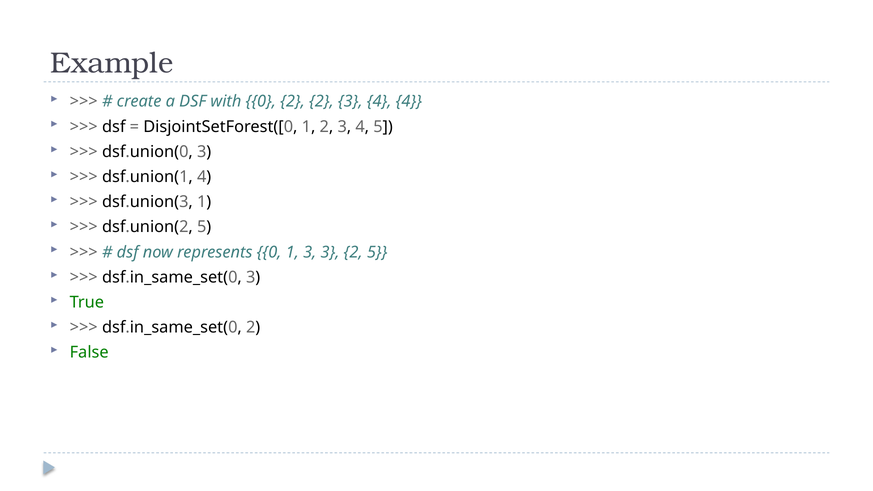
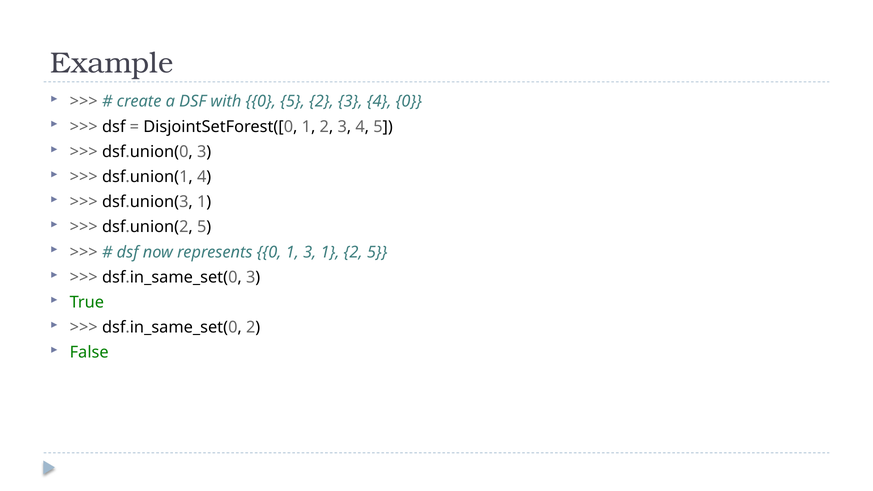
0 2: 2 -> 5 (293, 102)
4 4: 4 -> 0 (409, 102)
3 3: 3 -> 1 (330, 252)
